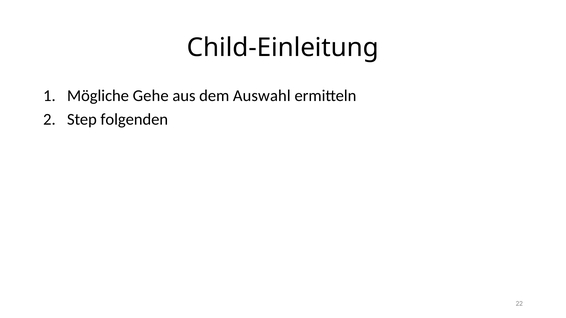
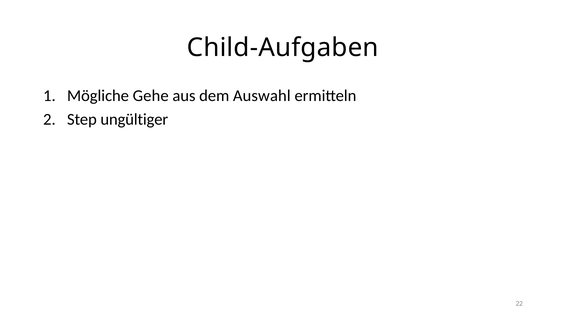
Child-Einleitung: Child-Einleitung -> Child-Aufgaben (283, 48)
folgenden: folgenden -> ungültiger (134, 119)
